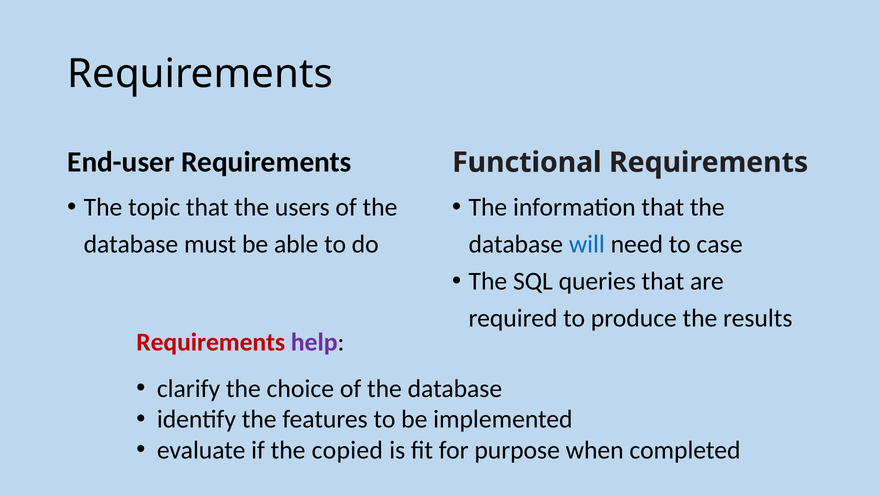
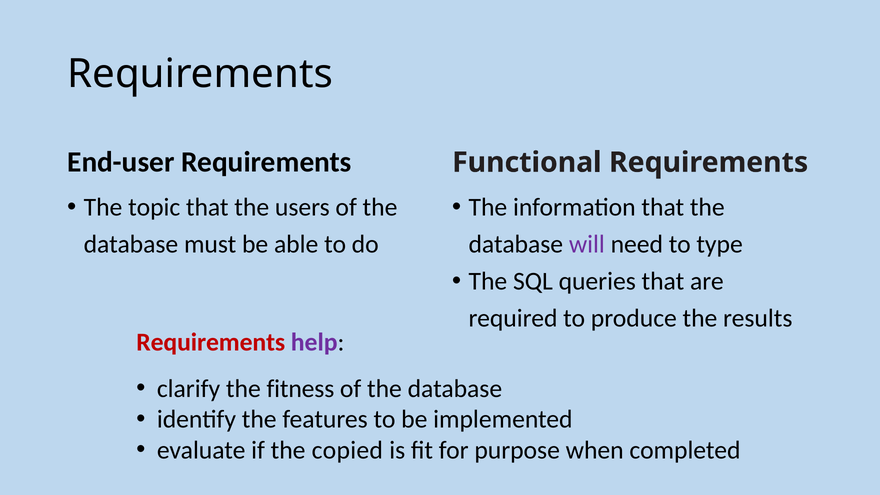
will colour: blue -> purple (587, 244)
case: case -> type (720, 244)
choice: choice -> fitness (300, 389)
